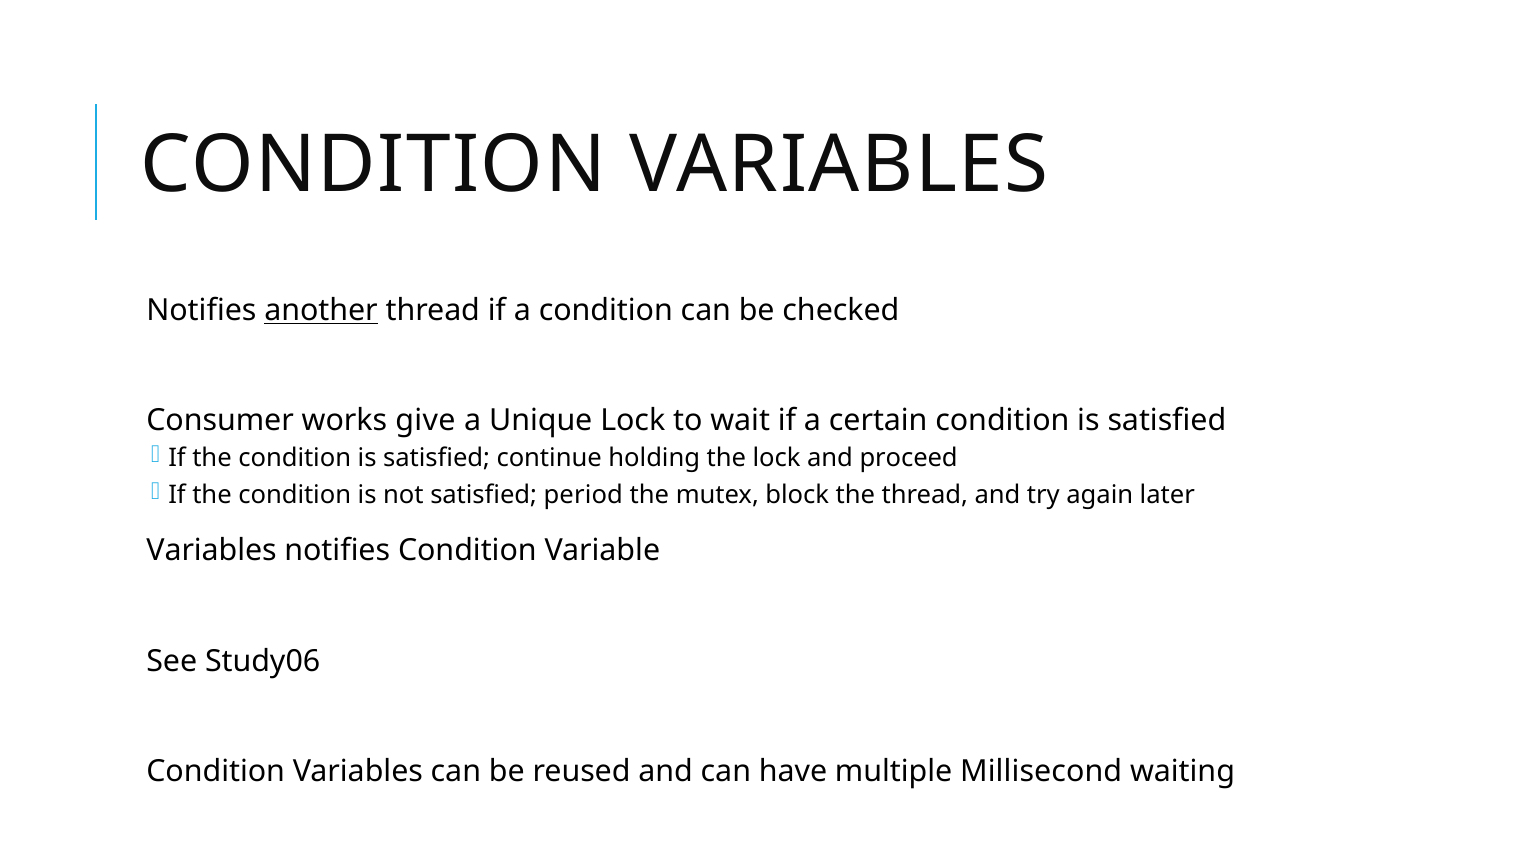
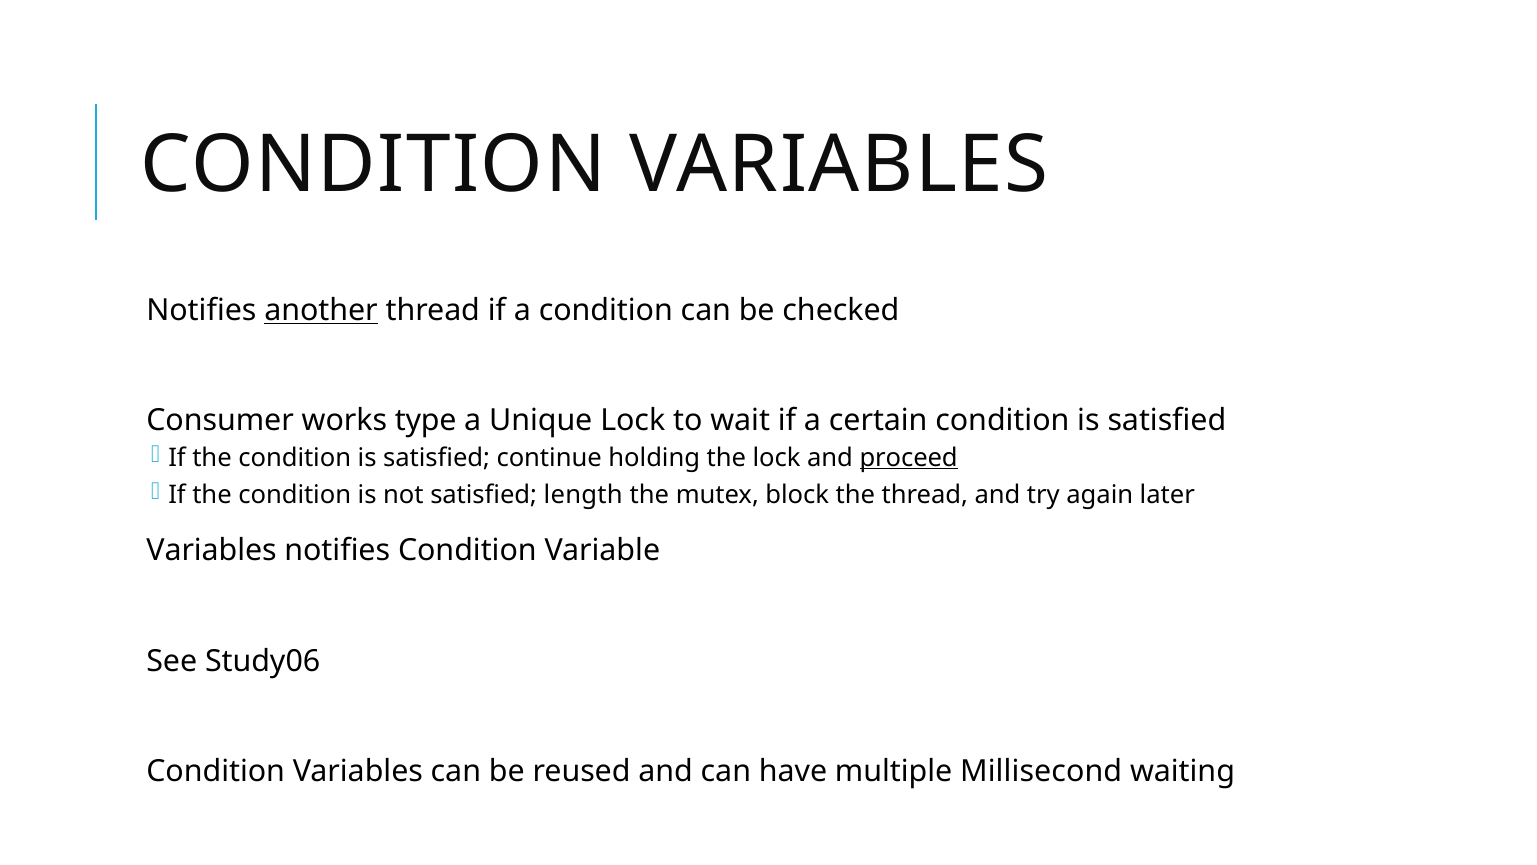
give: give -> type (426, 421)
proceed underline: none -> present (909, 457)
period: period -> length (583, 495)
